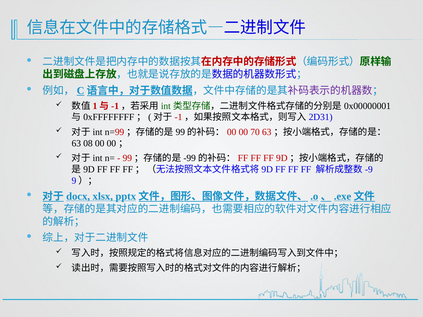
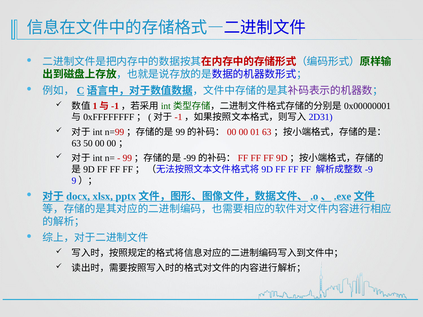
70: 70 -> 01 (255, 132)
08: 08 -> 50 (88, 143)
